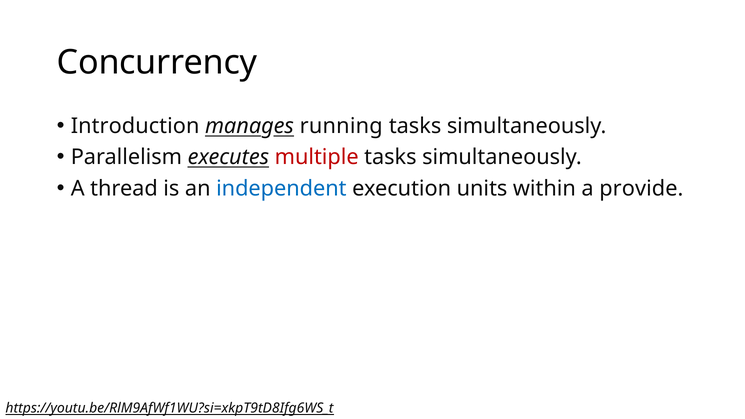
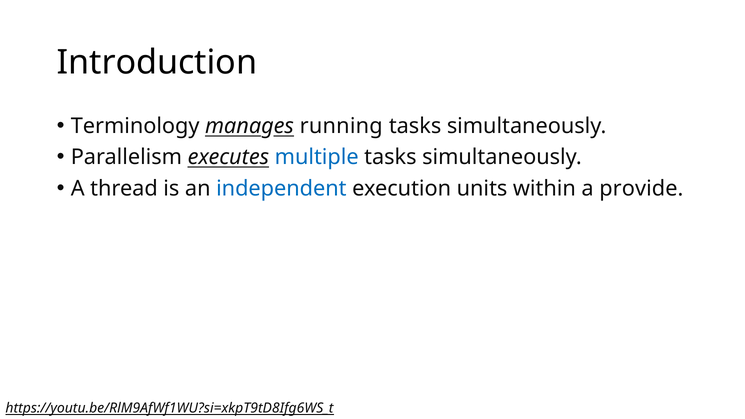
Concurrency: Concurrency -> Introduction (157, 63)
Introduction: Introduction -> Terminology (135, 126)
multiple colour: red -> blue (317, 157)
